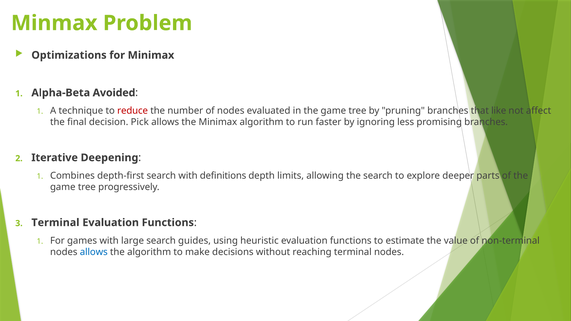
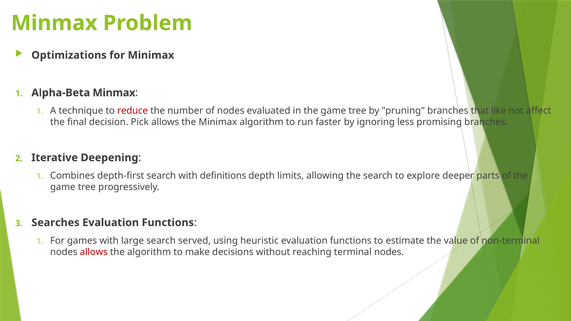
Alpha-Beta Avoided: Avoided -> Minmax (114, 93)
Terminal: Terminal -> Searches (55, 223)
guides: guides -> served (194, 241)
allows colour: blue -> red (94, 252)
